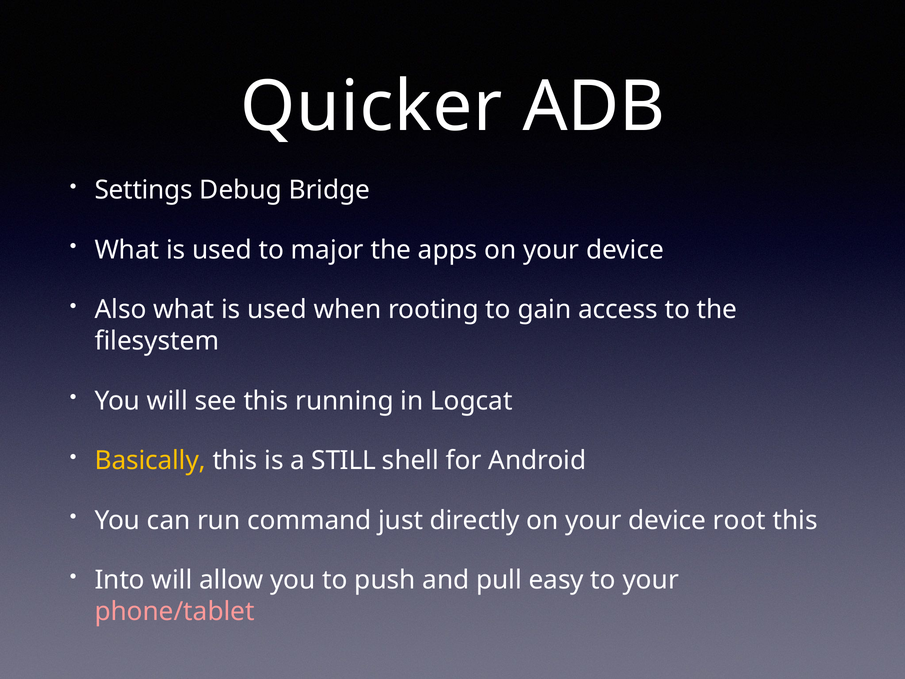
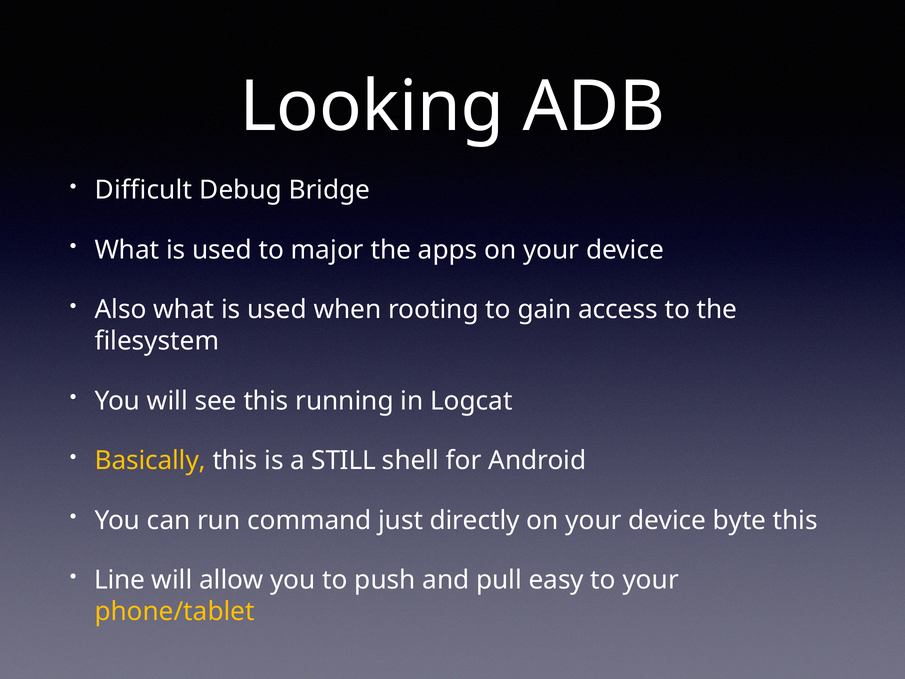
Quicker: Quicker -> Looking (372, 107)
Settings: Settings -> Difficult (144, 190)
root: root -> byte (739, 520)
Into: Into -> Line (120, 580)
phone/tablet colour: pink -> yellow (175, 611)
